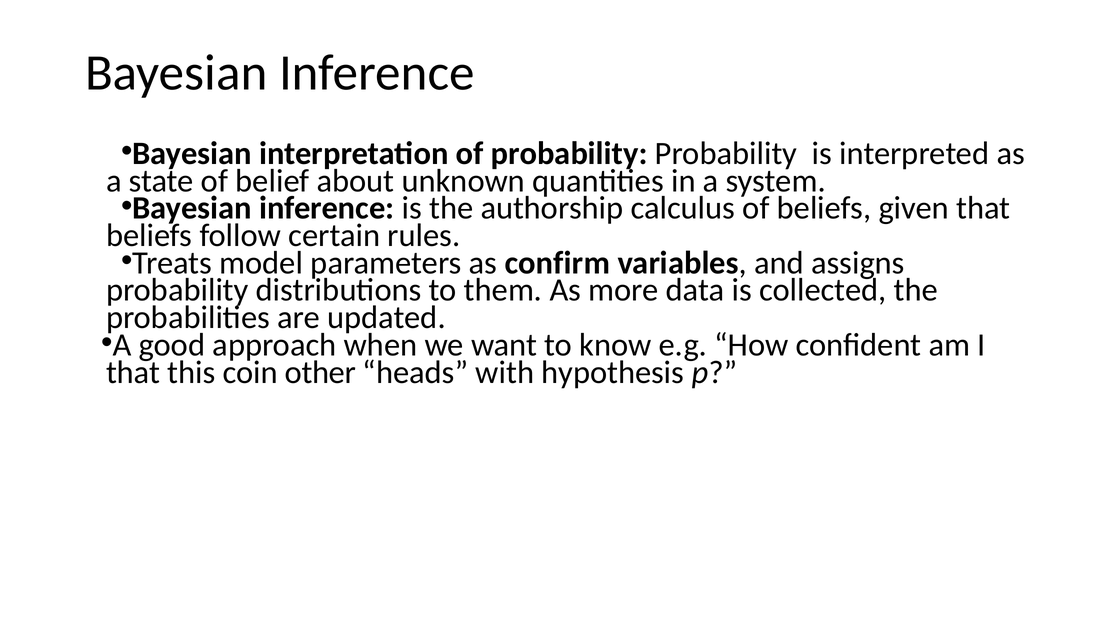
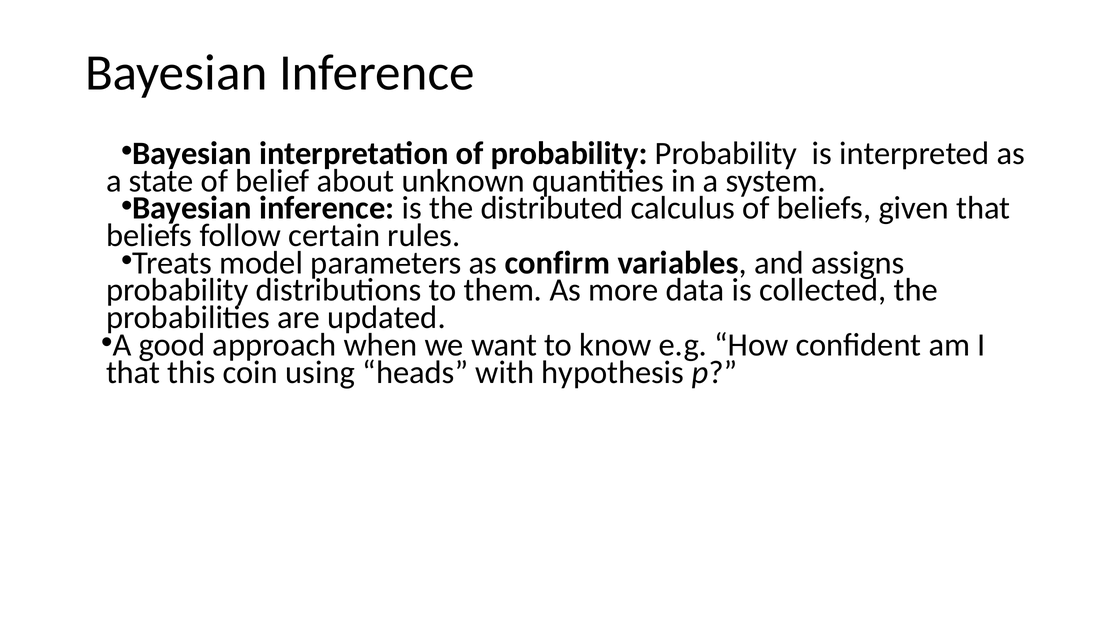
authorship: authorship -> distributed (552, 208)
other: other -> using (320, 372)
